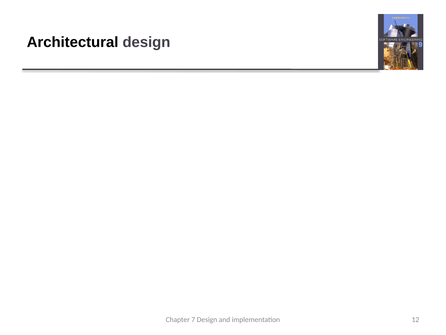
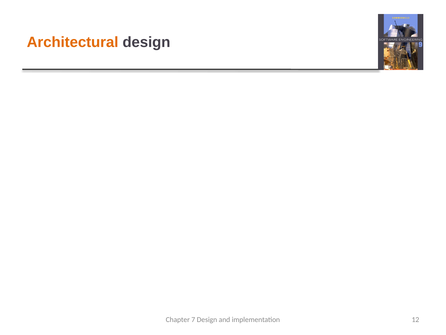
Architectural colour: black -> orange (73, 42)
